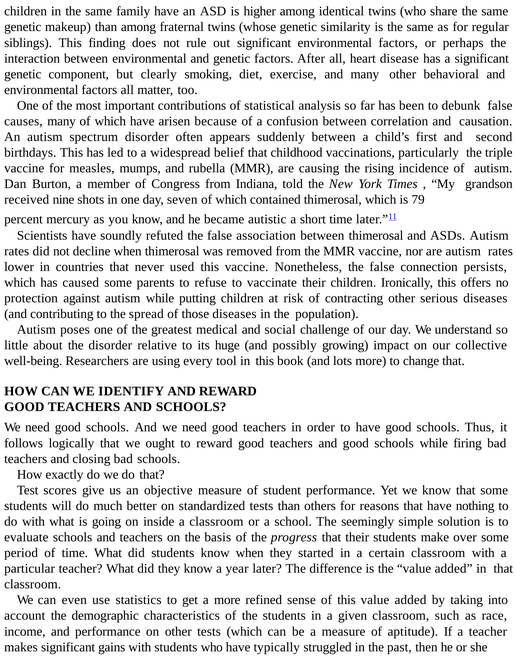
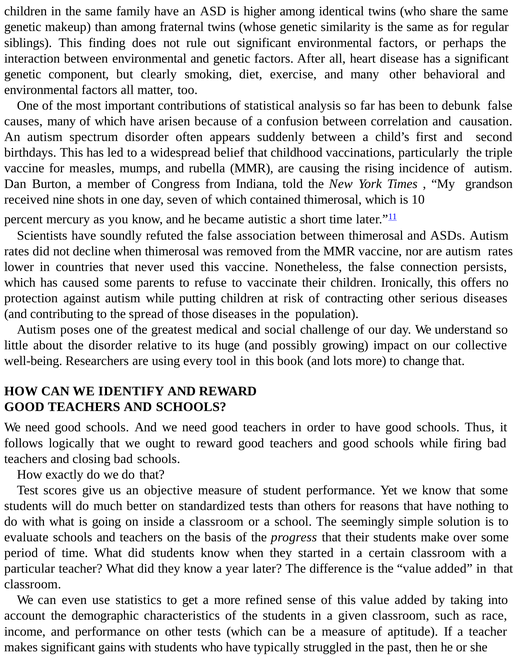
79: 79 -> 10 (418, 199)
